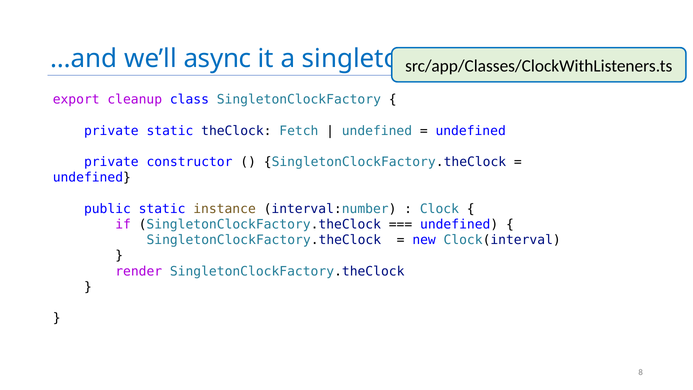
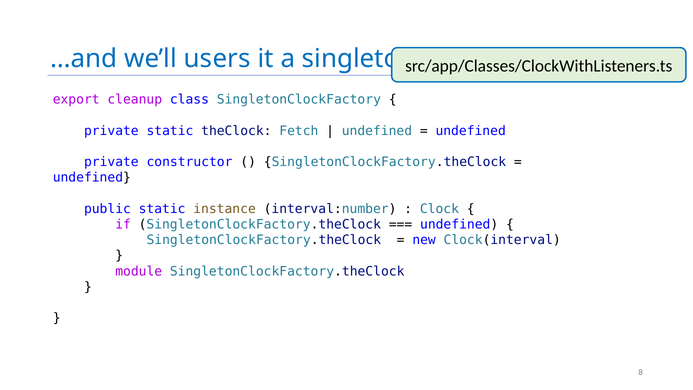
async: async -> users (217, 59)
render: render -> module (139, 271)
